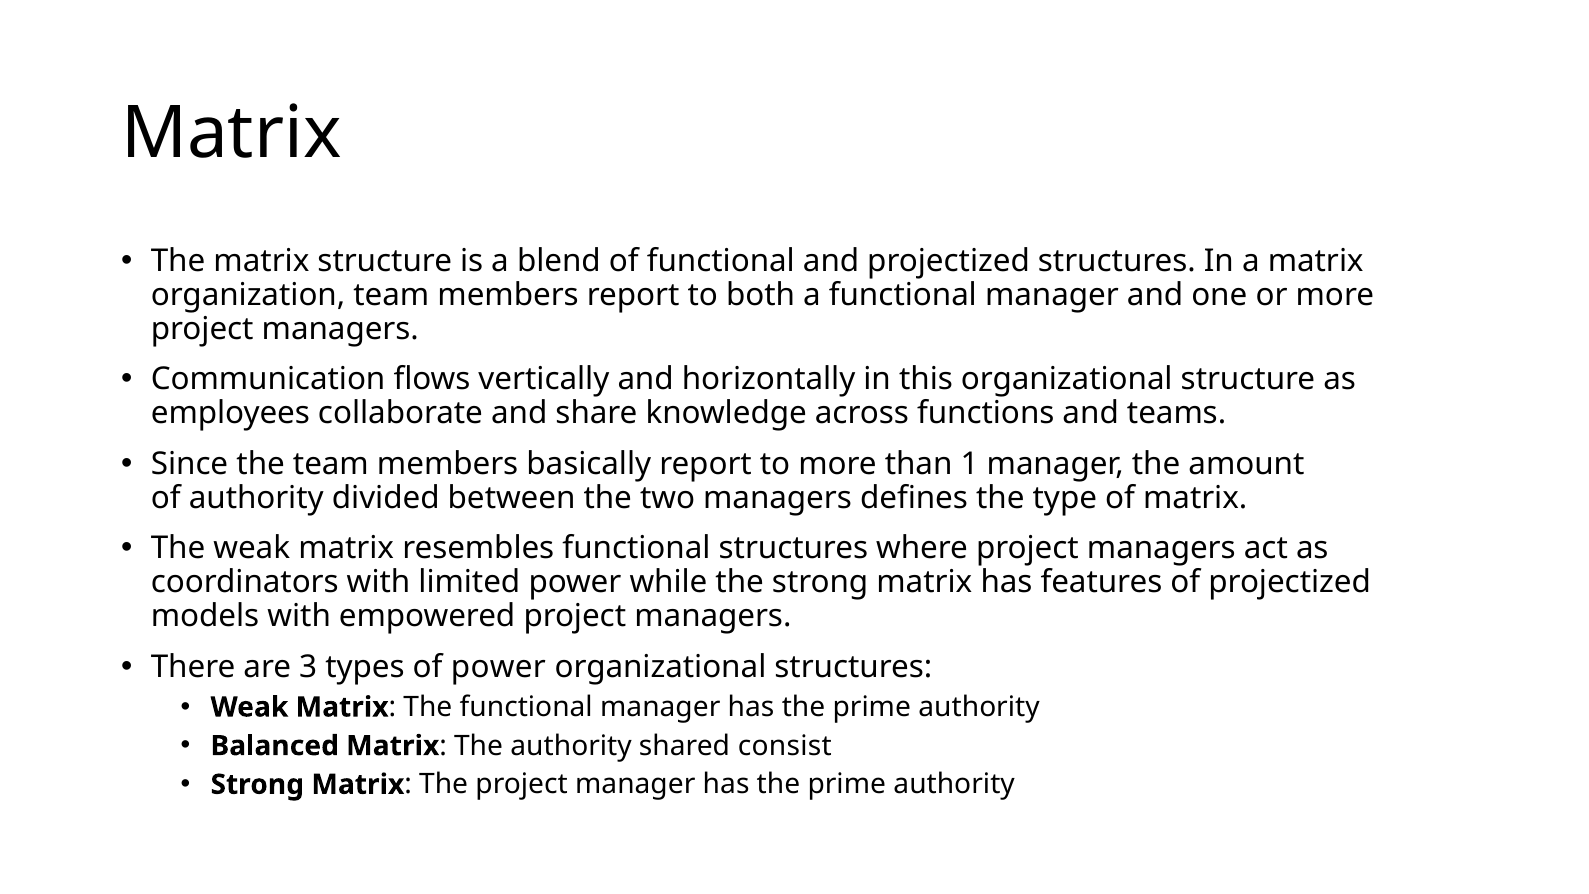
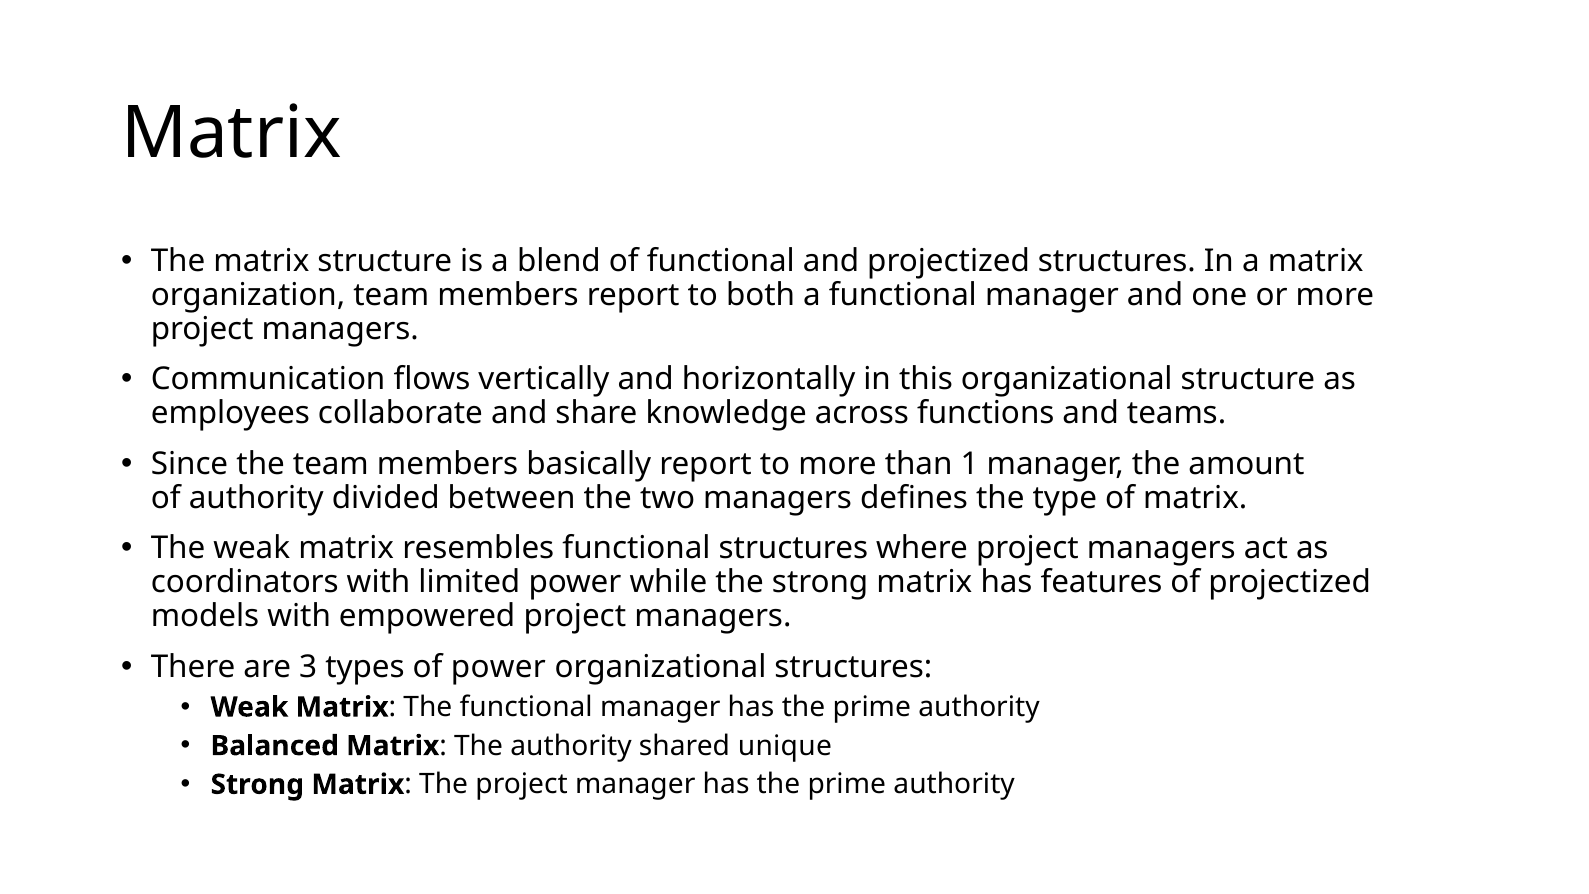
consist: consist -> unique (785, 746)
